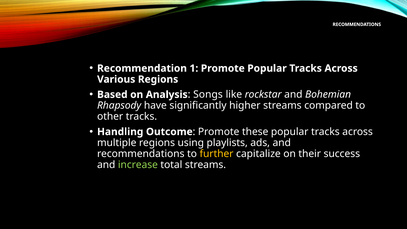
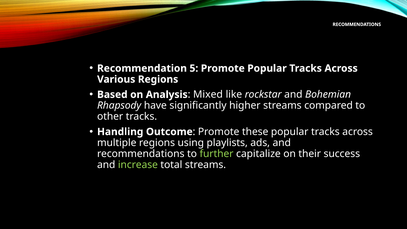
1: 1 -> 5 (194, 68)
Songs: Songs -> Mixed (208, 95)
further colour: yellow -> light green (217, 154)
